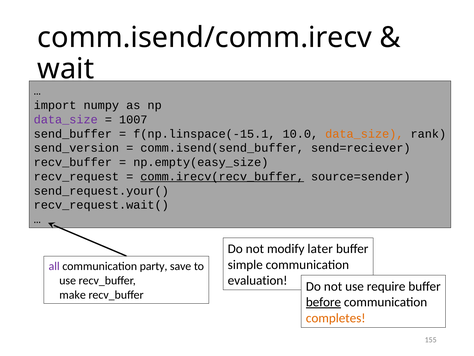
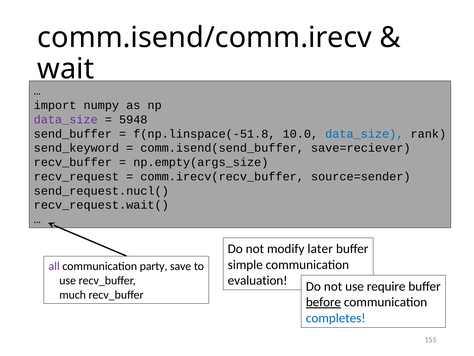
1007: 1007 -> 5948 (133, 119)
f(np.linspace(-15.1: f(np.linspace(-15.1 -> f(np.linspace(-51.8 (204, 134)
data_size colour: orange -> blue (364, 134)
send_version: send_version -> send_keyword (76, 148)
send=reciever: send=reciever -> save=reciever (361, 148)
np.empty(easy_size: np.empty(easy_size -> np.empty(args_size (201, 162)
comm.irecv(recv_buffer underline: present -> none (222, 176)
send_request.your(: send_request.your( -> send_request.nucl( (101, 190)
make: make -> much (73, 294)
completes colour: orange -> blue (336, 318)
